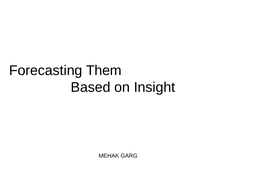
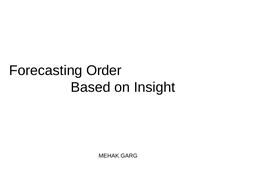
Them: Them -> Order (104, 71)
